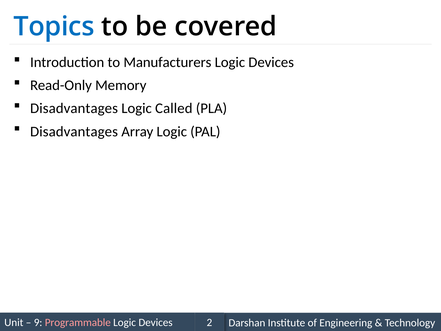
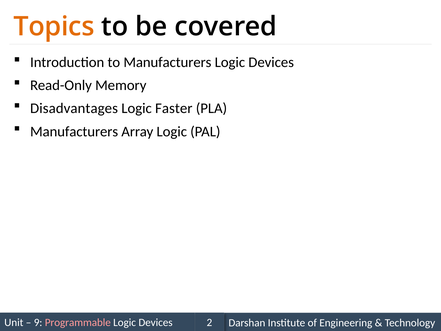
Topics colour: blue -> orange (54, 26)
Called: Called -> Faster (174, 108)
Disadvantages: Disadvantages -> Manufacturers (74, 131)
